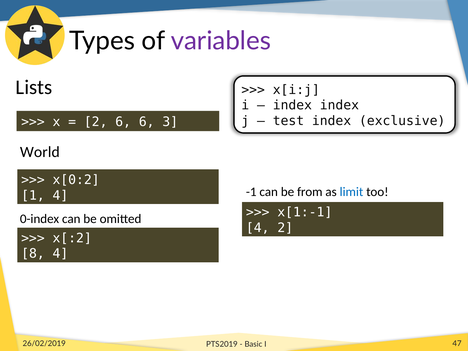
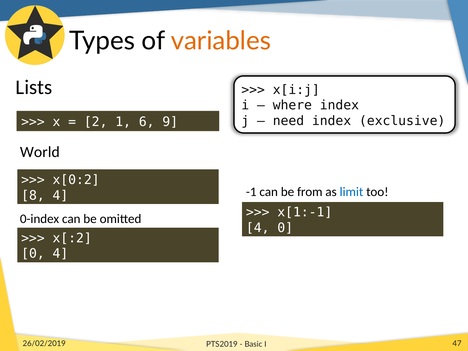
variables colour: purple -> orange (221, 41)
index: index -> where (292, 105)
test: test -> need (288, 121)
2 6: 6 -> 1 (123, 122)
3: 3 -> 9 (170, 122)
1: 1 -> 8 (33, 195)
4 2: 2 -> 0 (285, 228)
8: 8 -> 0 (33, 254)
